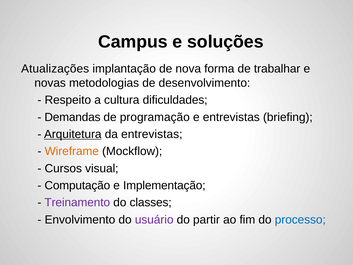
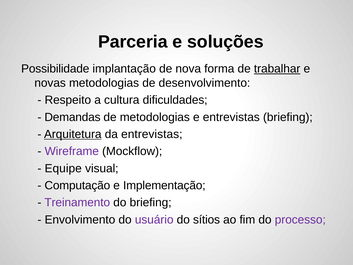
Campus: Campus -> Parceria (133, 42)
Atualizações: Atualizações -> Possibilidade (55, 69)
trabalhar underline: none -> present (277, 69)
de programação: programação -> metodologias (155, 117)
Wireframe colour: orange -> purple (72, 151)
Cursos: Cursos -> Equipe (63, 168)
do classes: classes -> briefing (151, 202)
partir: partir -> sítios (207, 219)
processo colour: blue -> purple (300, 219)
